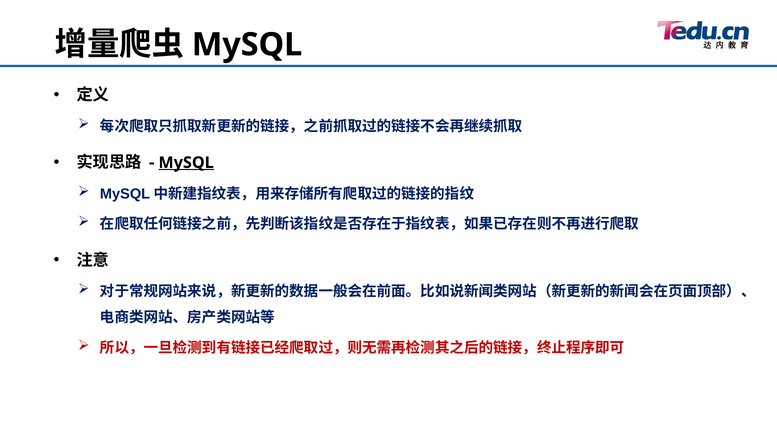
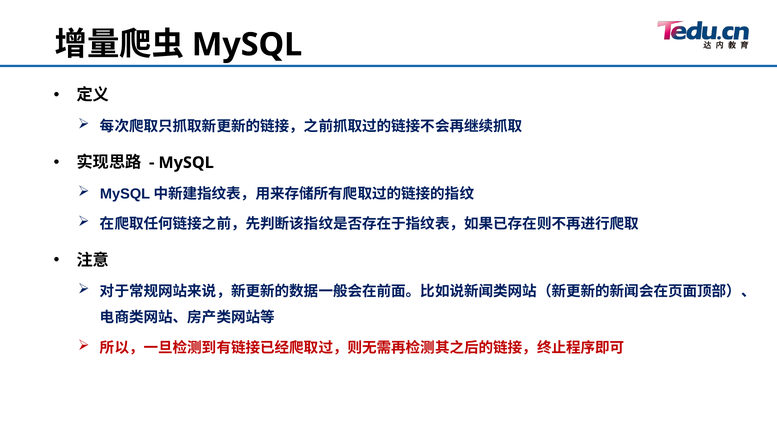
MySQL underline: present -> none (186, 163)
